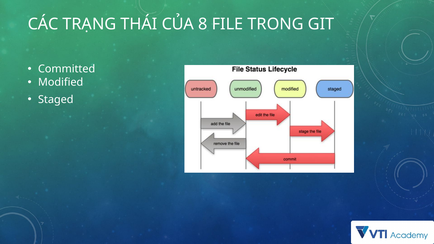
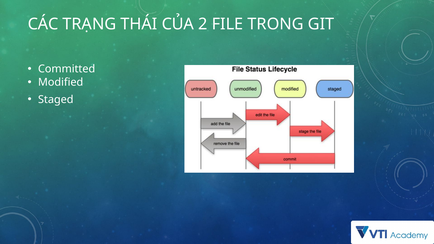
8: 8 -> 2 (203, 24)
